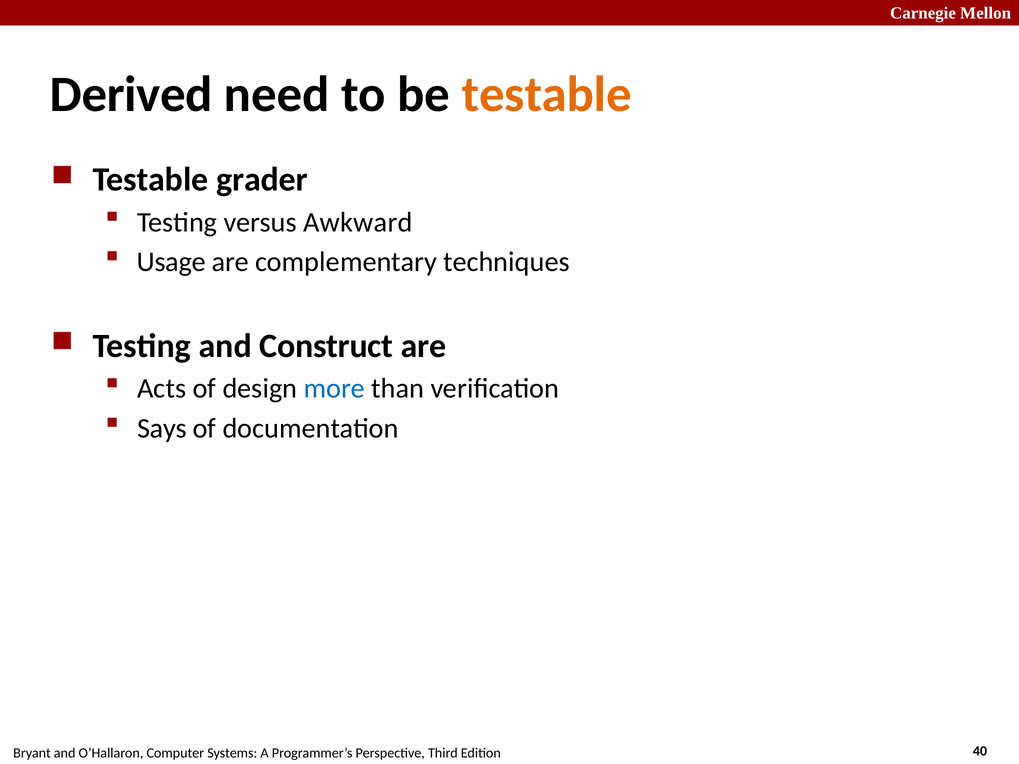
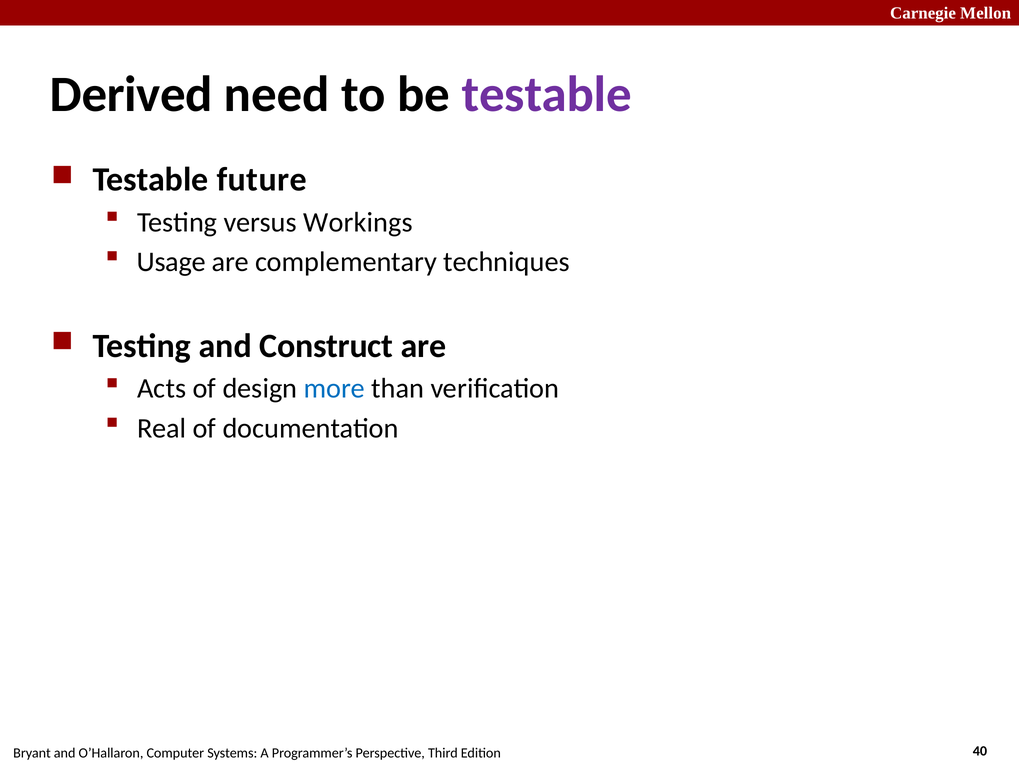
testable colour: orange -> purple (547, 95)
grader: grader -> future (262, 180)
Awkward: Awkward -> Workings (358, 222)
Says: Says -> Real (162, 428)
